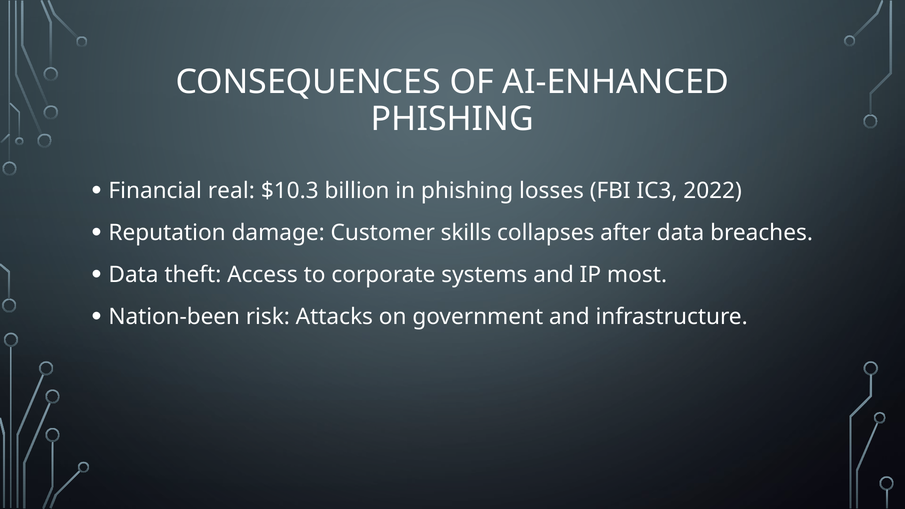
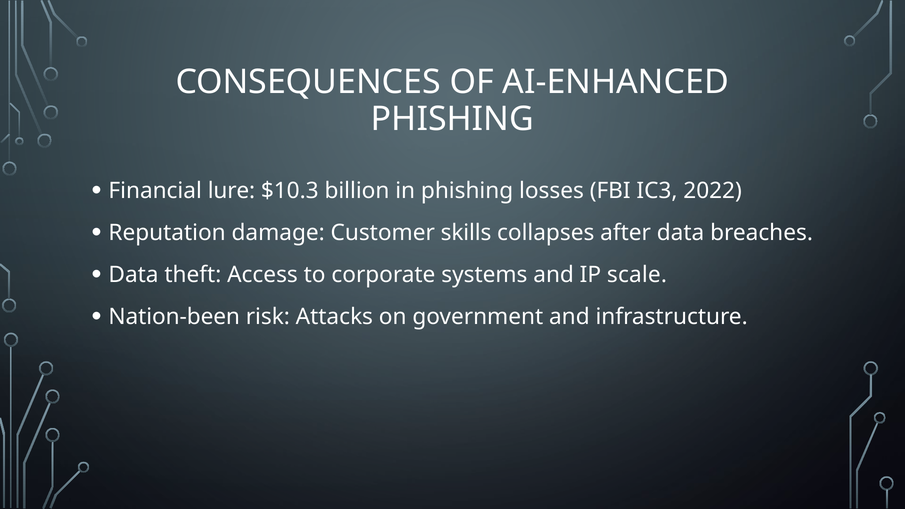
real: real -> lure (231, 191)
most: most -> scale (637, 275)
